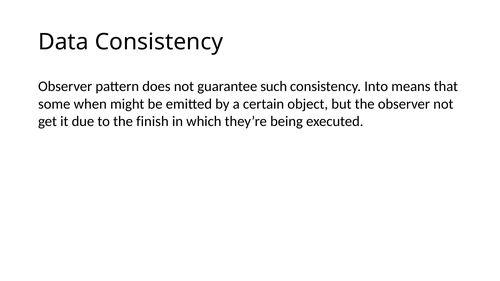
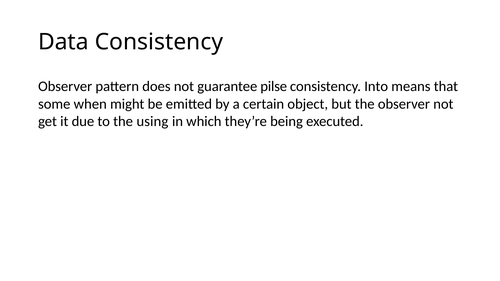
such: such -> pilse (274, 87)
finish: finish -> using (152, 122)
